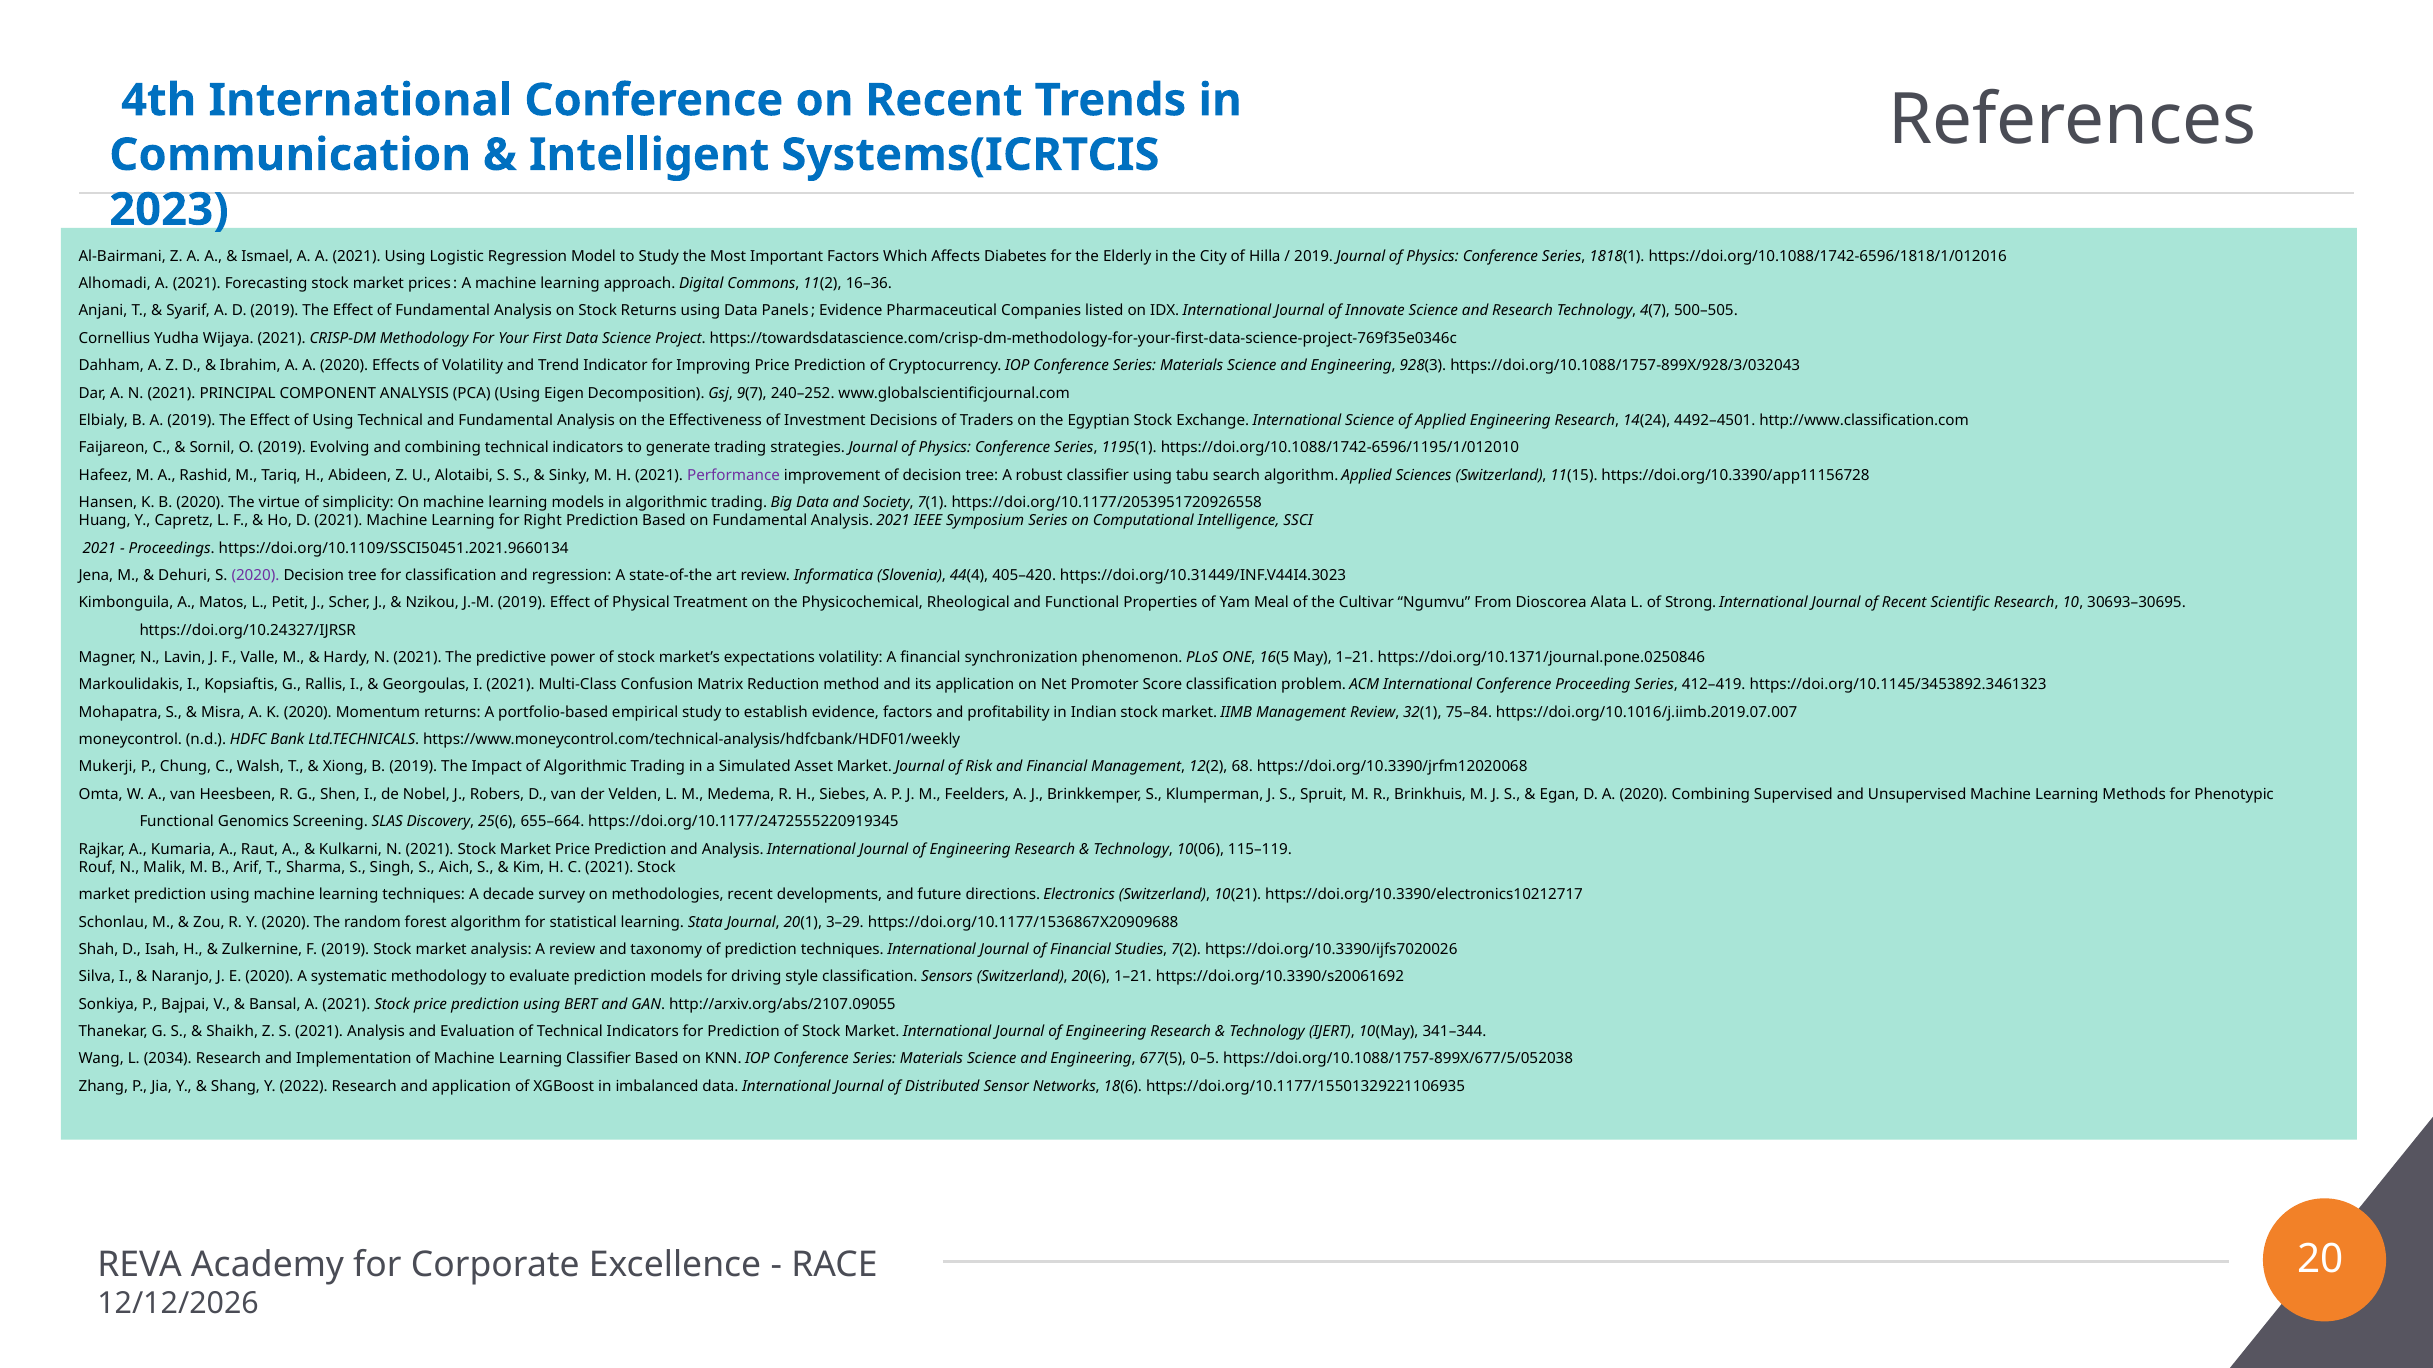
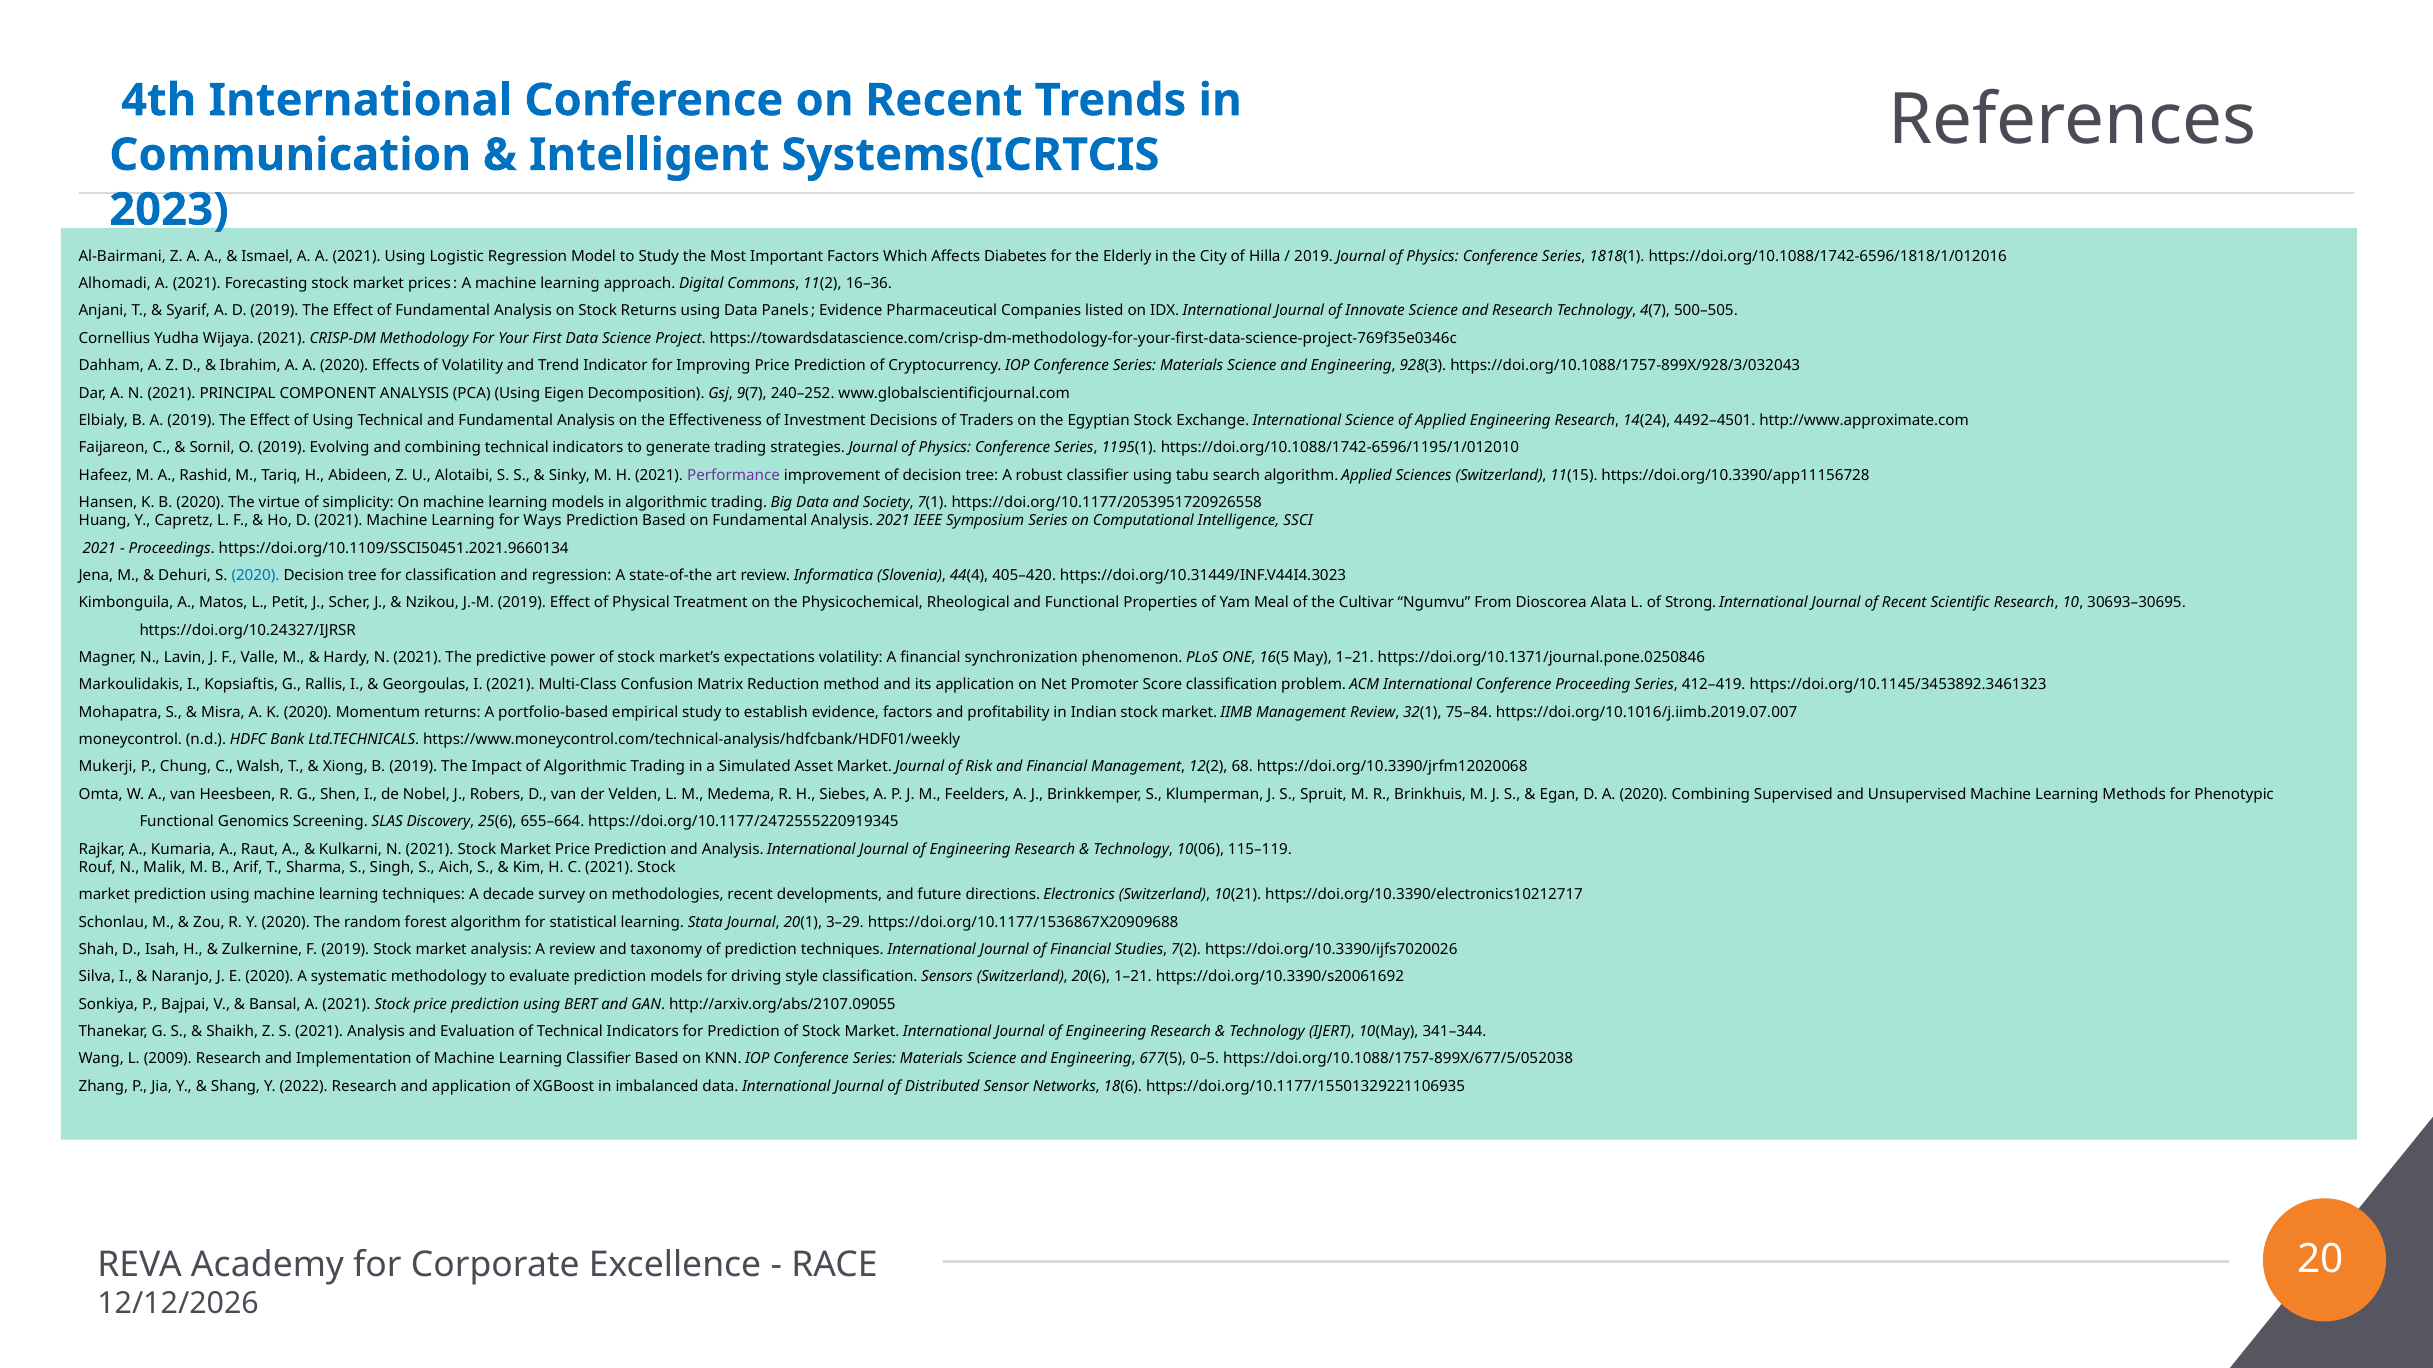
http://www.classification.com: http://www.classification.com -> http://www.approximate.com (1864, 421)
Right: Right -> Ways (543, 521)
2020 colour: purple -> blue (255, 576)
2034: 2034 -> 2009 (168, 1059)
